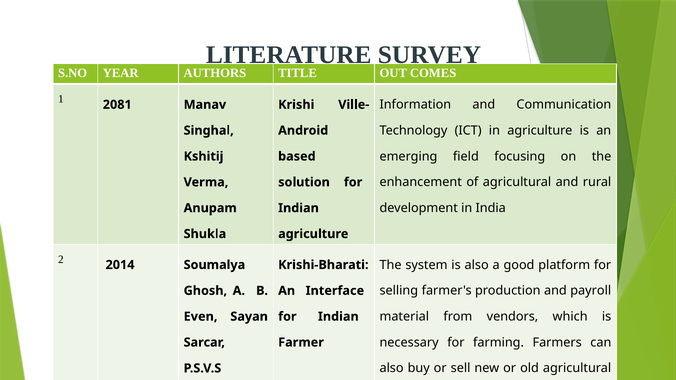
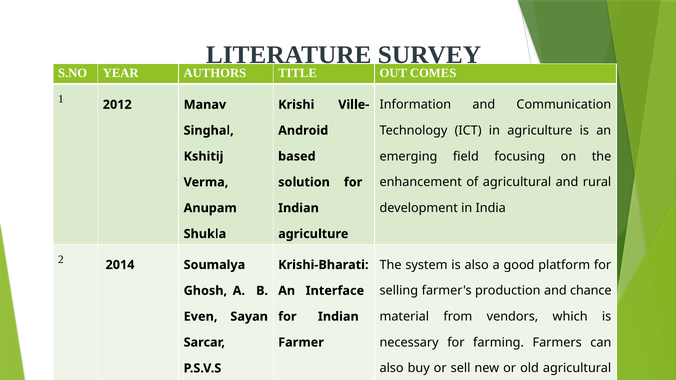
2081: 2081 -> 2012 (117, 105)
payroll: payroll -> chance (591, 291)
